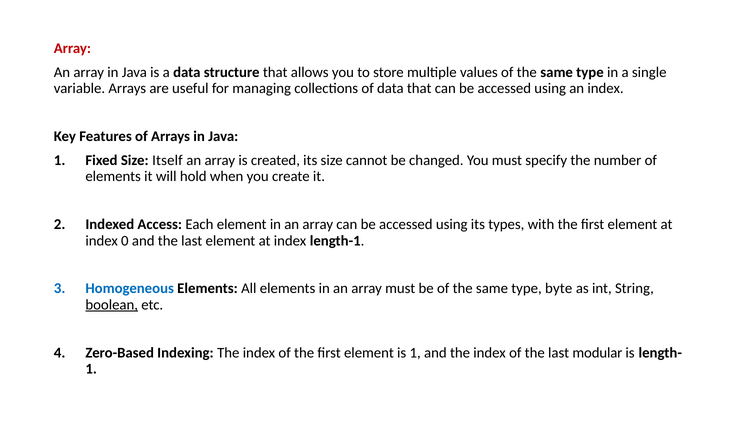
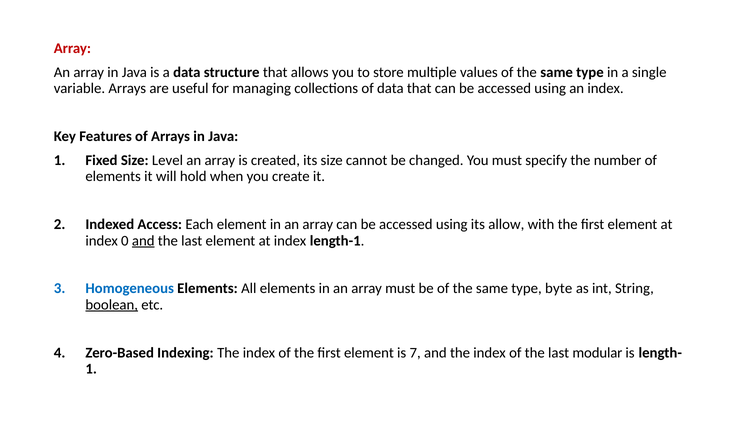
Itself: Itself -> Level (168, 160)
types: types -> allow (506, 224)
and underline: none -> present (143, 240)
is 1: 1 -> 7 (415, 352)
